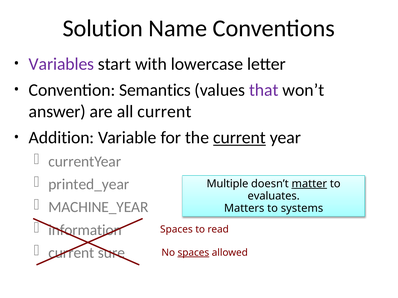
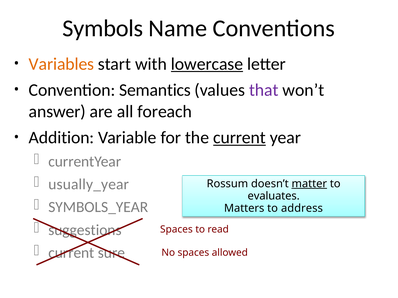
Solution: Solution -> Symbols (103, 28)
Variables colour: purple -> orange (61, 64)
lowercase underline: none -> present (207, 64)
all current: current -> foreach (165, 112)
printed_year: printed_year -> usually_year (89, 185)
Multiple: Multiple -> Rossum (227, 184)
MACHINE_YEAR: MACHINE_YEAR -> SYMBOLS_YEAR (98, 207)
systems: systems -> address (302, 209)
information: information -> suggestions (85, 230)
spaces underline: present -> none (193, 253)
